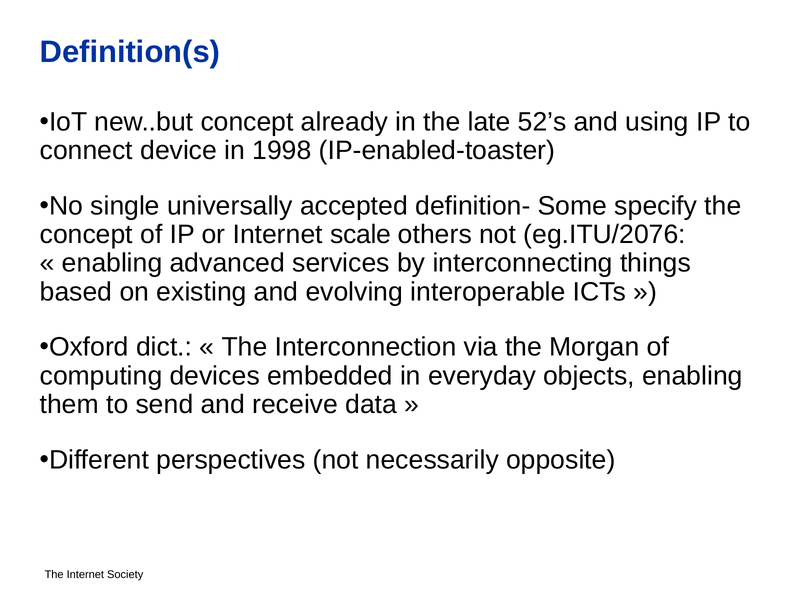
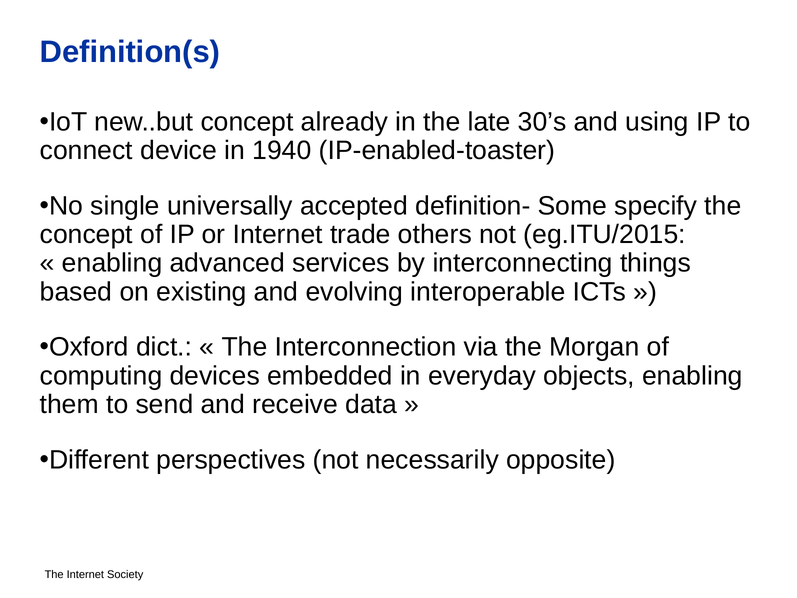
52’s: 52’s -> 30’s (542, 122)
1998: 1998 -> 1940 (282, 150)
scale: scale -> trade (360, 234)
eg.ITU/2076: eg.ITU/2076 -> eg.ITU/2015 (605, 234)
